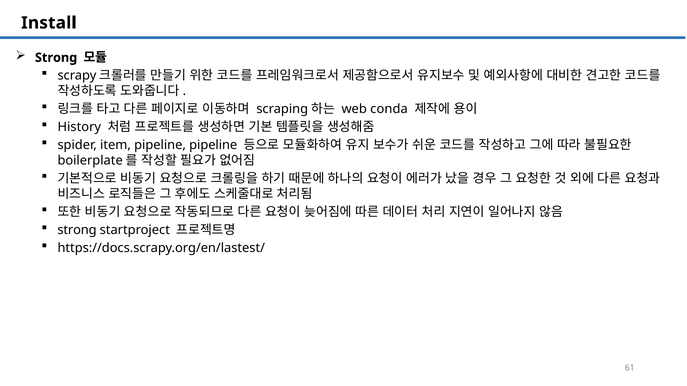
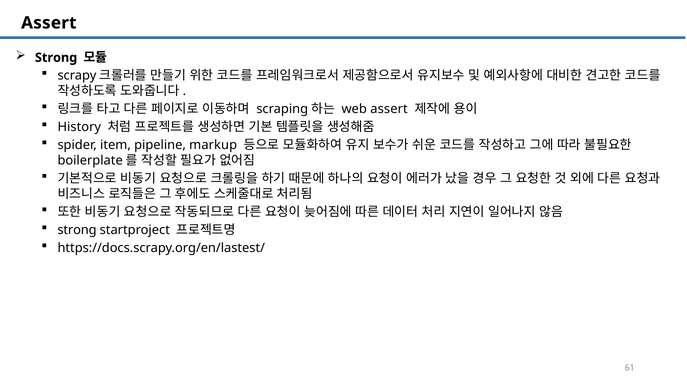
Install: Install -> Assert (49, 23)
web conda: conda -> assert (389, 109)
pipeline pipeline: pipeline -> markup (213, 145)
